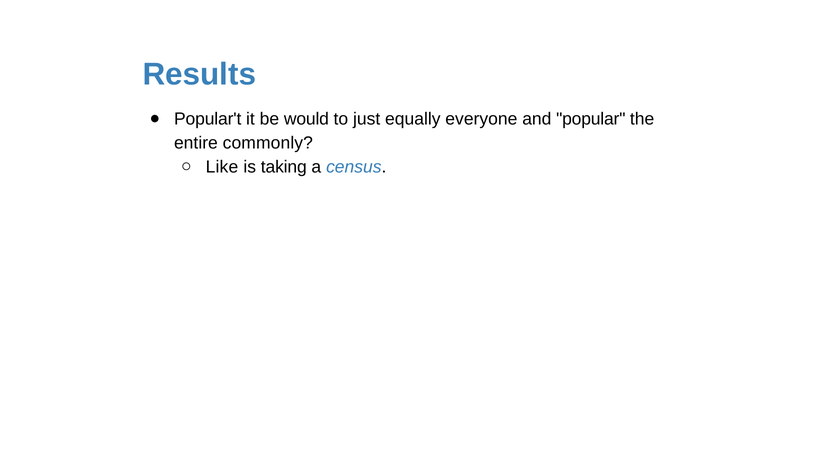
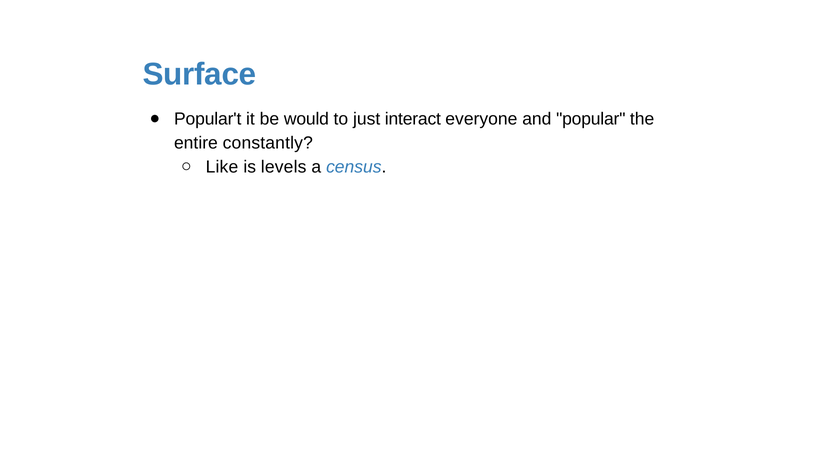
Results: Results -> Surface (200, 75)
equally: equally -> interact (413, 119)
commonly: commonly -> constantly (268, 143)
taking: taking -> levels (284, 167)
